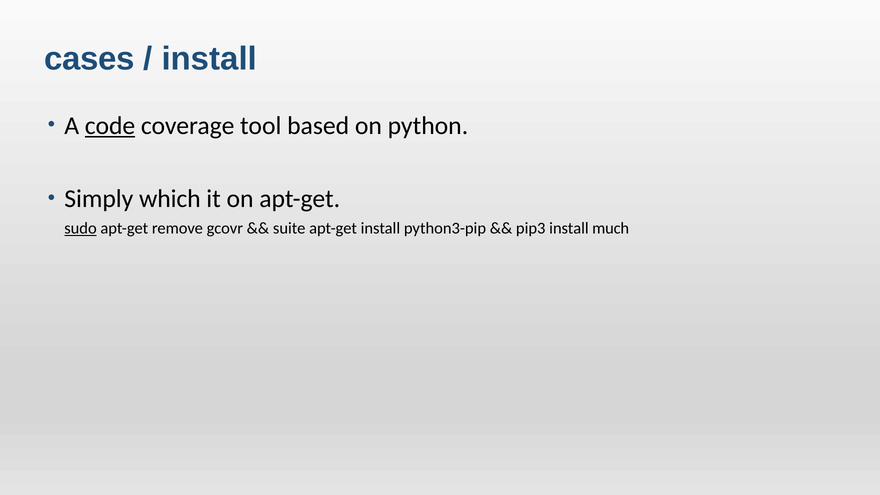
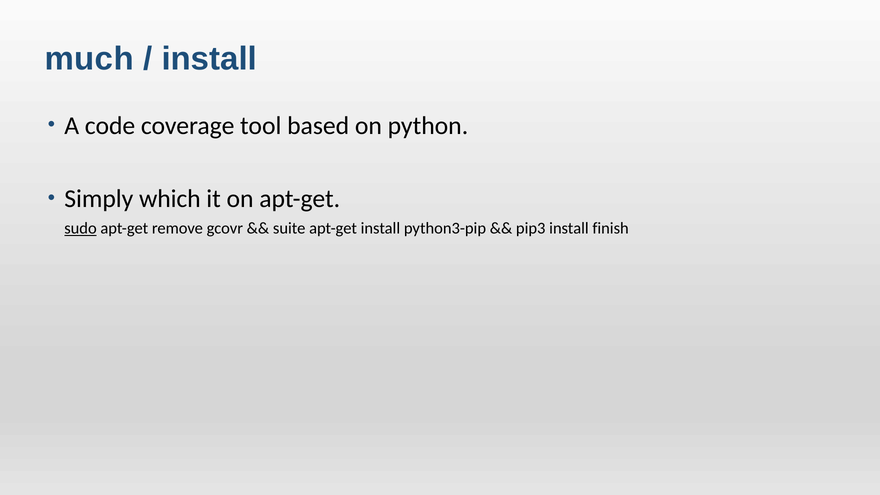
cases: cases -> much (89, 59)
code underline: present -> none (110, 126)
much: much -> finish (611, 228)
